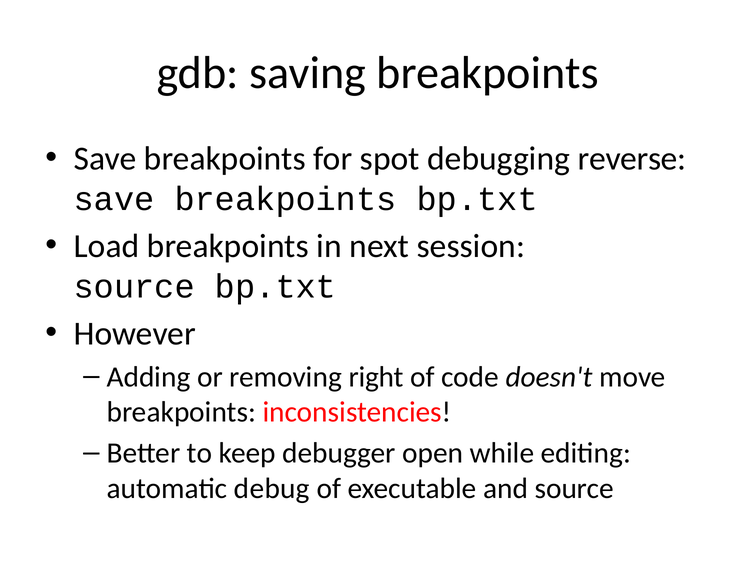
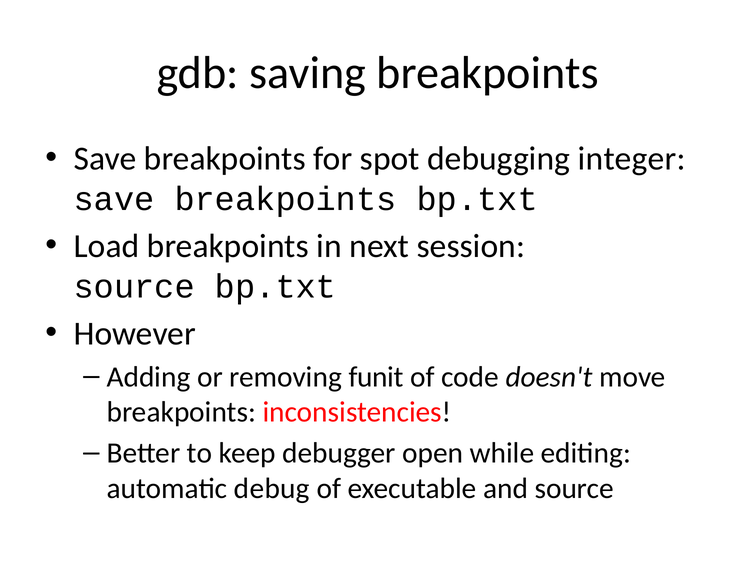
reverse: reverse -> integer (632, 159)
right: right -> funit (376, 377)
